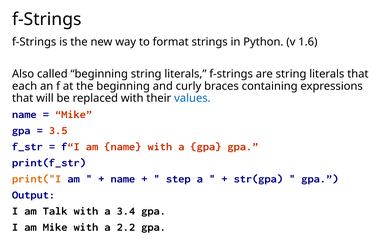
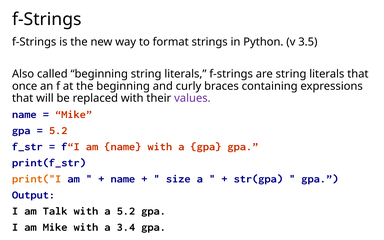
1.6: 1.6 -> 3.5 (308, 42)
each: each -> once (25, 86)
values colour: blue -> purple (192, 98)
3.5: 3.5 -> 5.2 (58, 130)
step: step -> size (178, 179)
a 3.4: 3.4 -> 5.2 (126, 211)
2.2: 2.2 -> 3.4 (126, 227)
